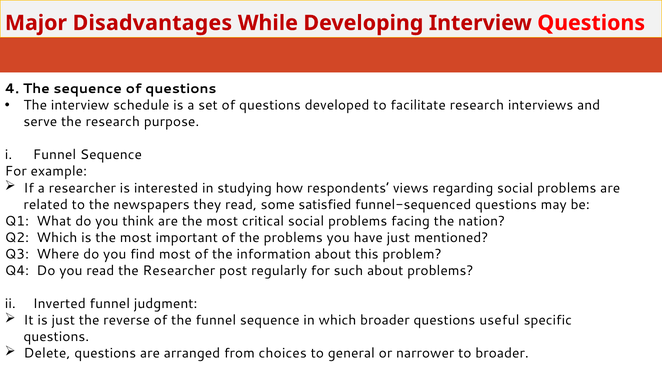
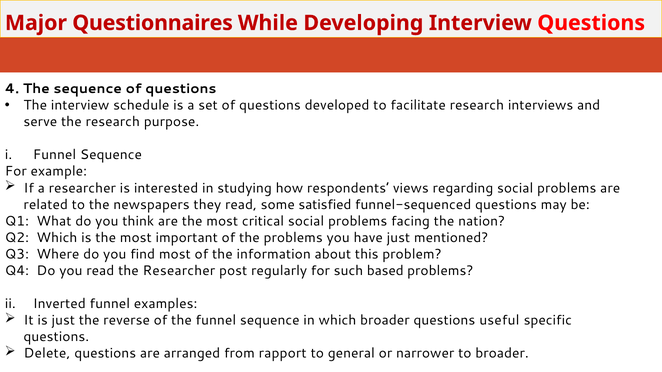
Disadvantages: Disadvantages -> Questionnaires (153, 23)
such about: about -> based (385, 271)
judgment: judgment -> examples (166, 304)
choices: choices -> rapport (283, 354)
